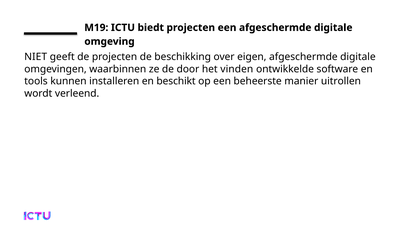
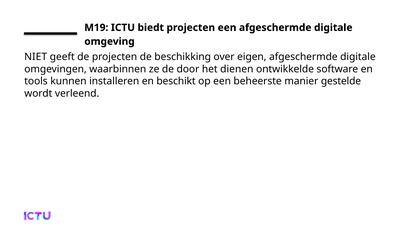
vinden: vinden -> dienen (237, 69)
uitrollen: uitrollen -> gestelde (341, 81)
